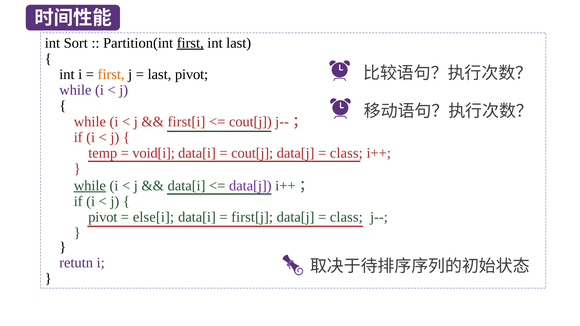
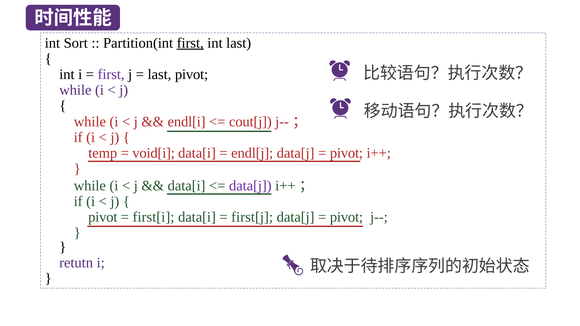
first colour: orange -> purple (111, 74)
first[i: first[i -> endl[i (187, 122)
cout[j: cout[j -> endl[j (252, 153)
class: class -> pivot (346, 153)
while underline: present -> none (90, 186)
else[i: else[i -> first[i (153, 217)
class: class -> pivot (346, 217)
